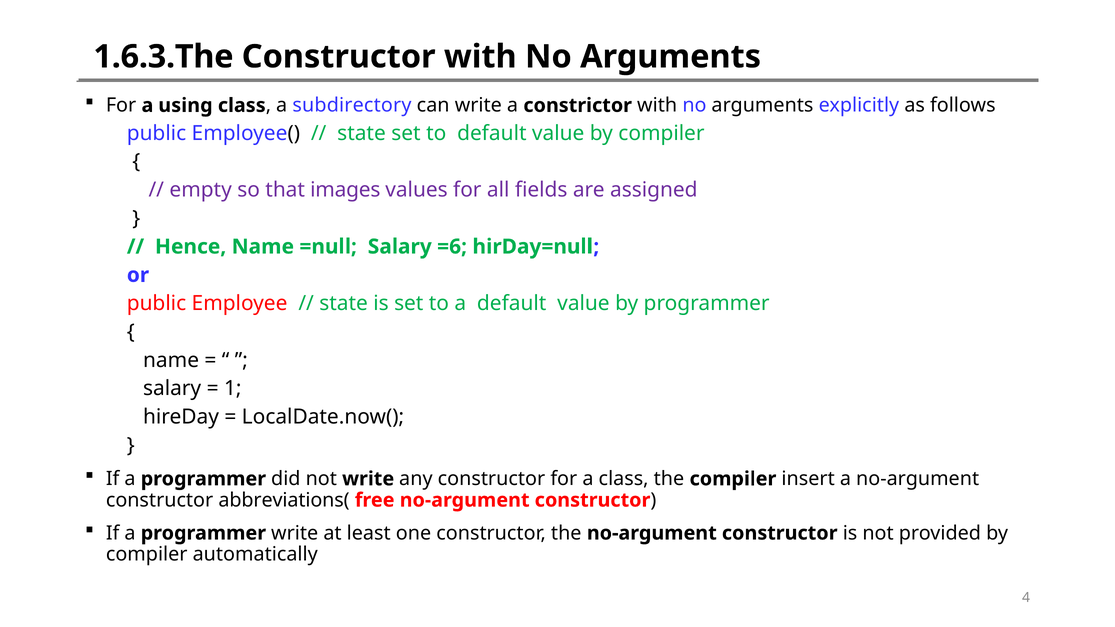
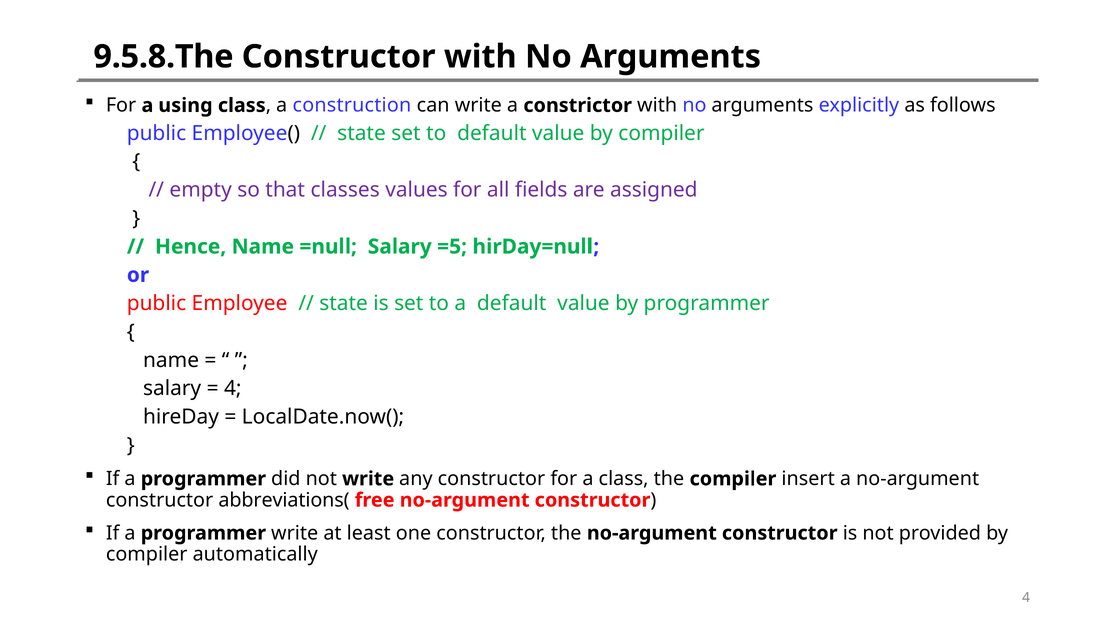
1.6.3.The: 1.6.3.The -> 9.5.8.The (163, 57)
subdirectory: subdirectory -> construction (352, 105)
images: images -> classes (345, 190)
=6: =6 -> =5 (452, 247)
1: 1 -> 4 (233, 389)
